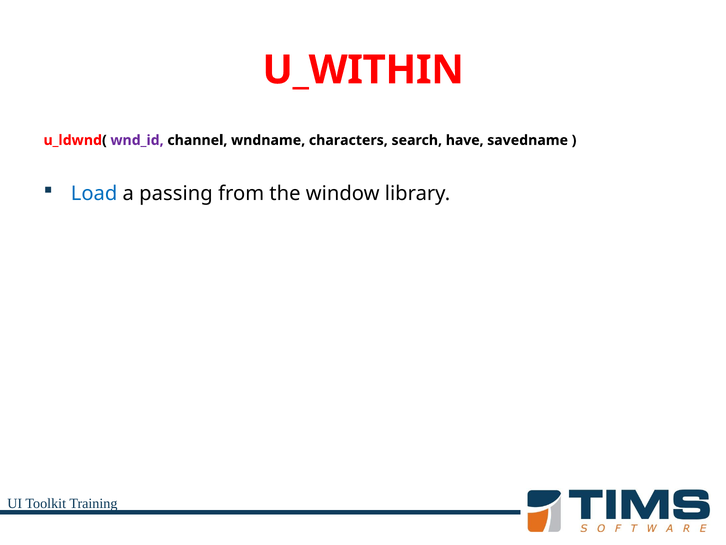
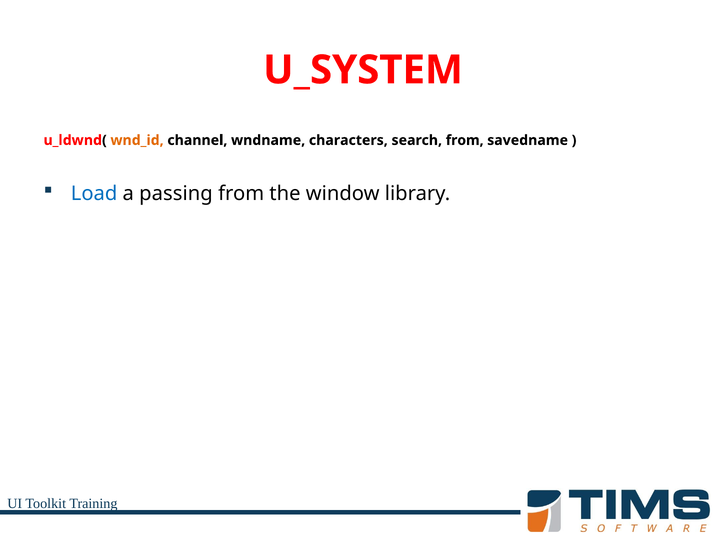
U_WITHIN: U_WITHIN -> U_SYSTEM (363, 70)
wnd_id colour: purple -> orange (137, 140)
search have: have -> from (465, 140)
